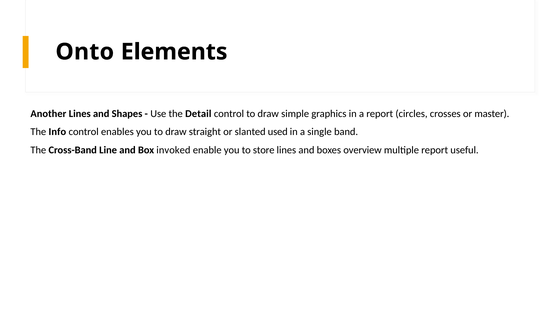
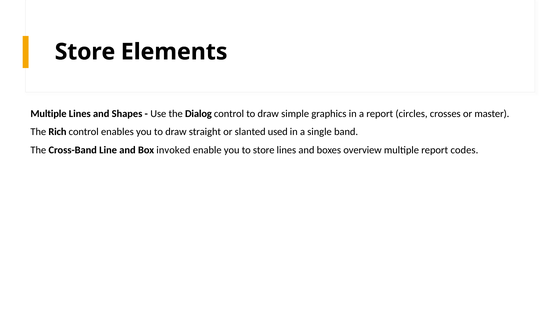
Onto: Onto -> Store (85, 52)
Another: Another -> Multiple (48, 114)
Detail: Detail -> Dialog (198, 114)
Info: Info -> Rich (57, 132)
useful: useful -> codes (464, 150)
